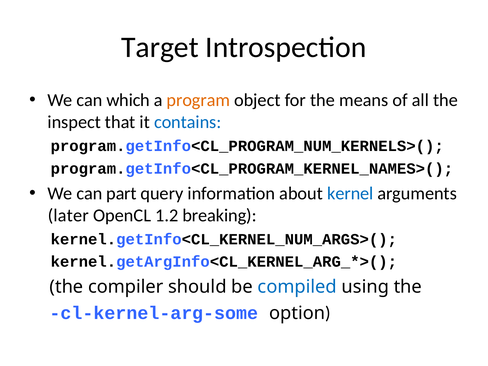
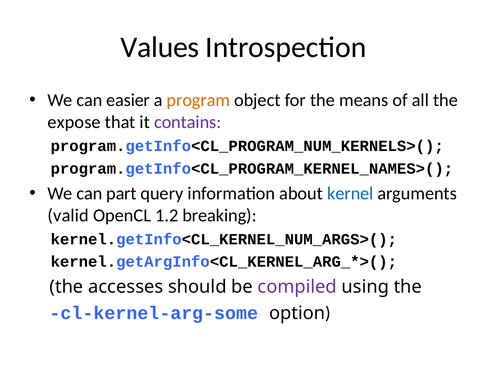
Target: Target -> Values (160, 47)
which: which -> easier (128, 100)
inspect: inspect -> expose (74, 122)
contains colour: blue -> purple (188, 122)
later: later -> valid (68, 215)
compiler: compiler -> accesses (126, 287)
compiled colour: blue -> purple (297, 287)
